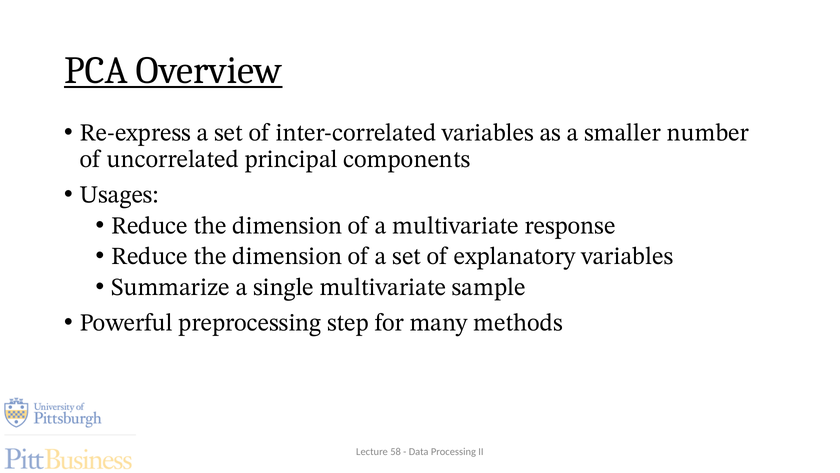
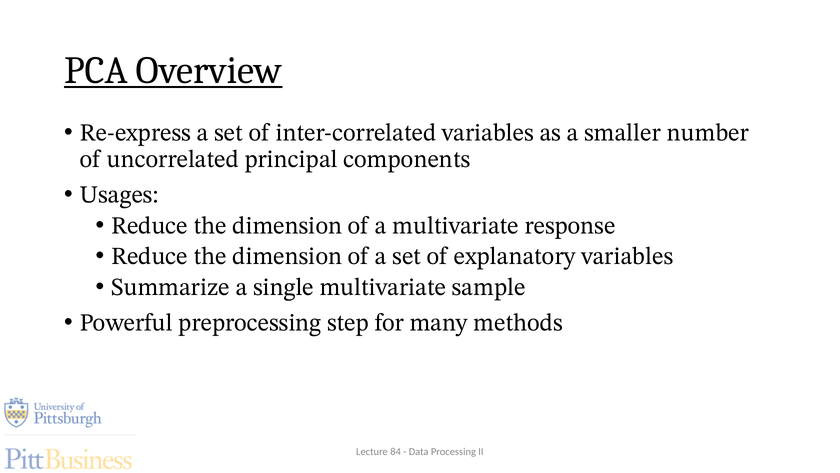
58: 58 -> 84 (396, 451)
